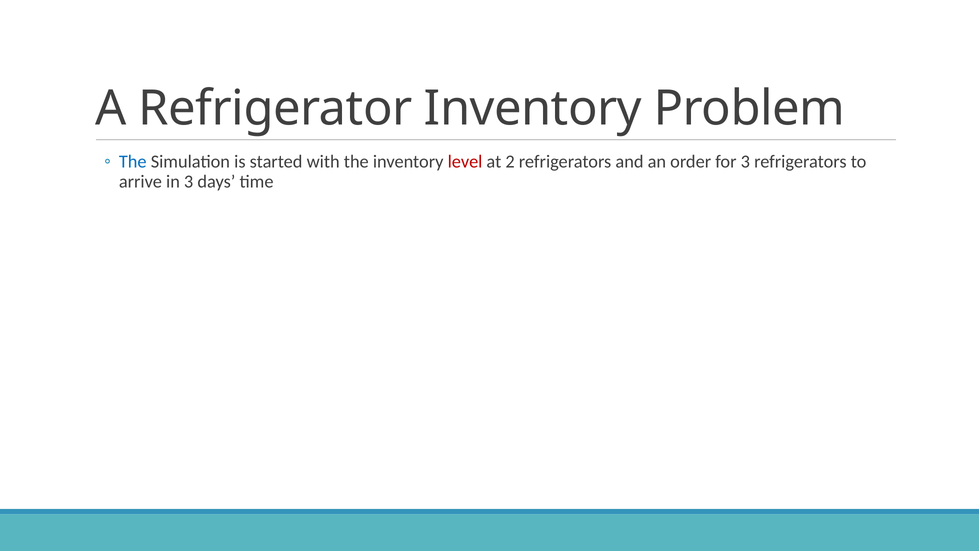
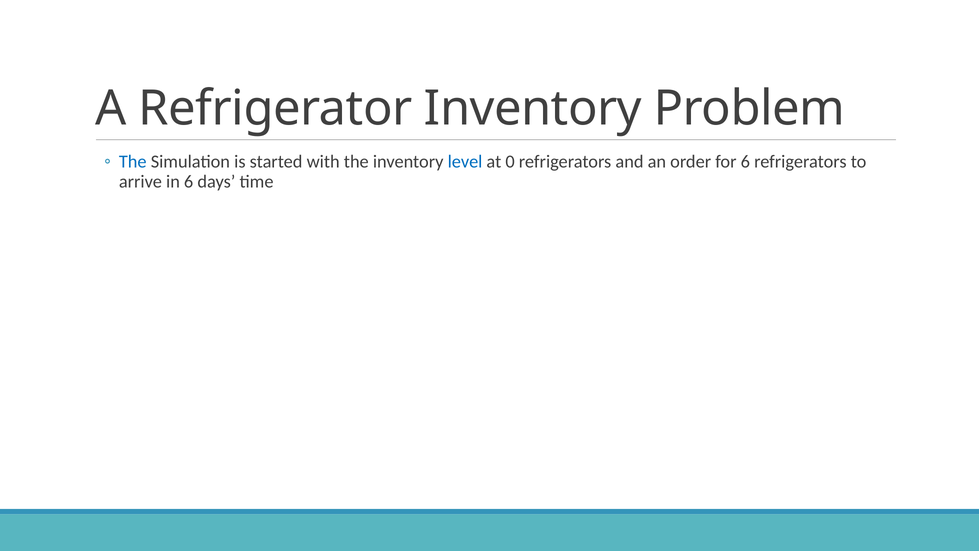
level colour: red -> blue (465, 162)
2: 2 -> 0 (510, 162)
for 3: 3 -> 6 (745, 162)
in 3: 3 -> 6 (189, 182)
